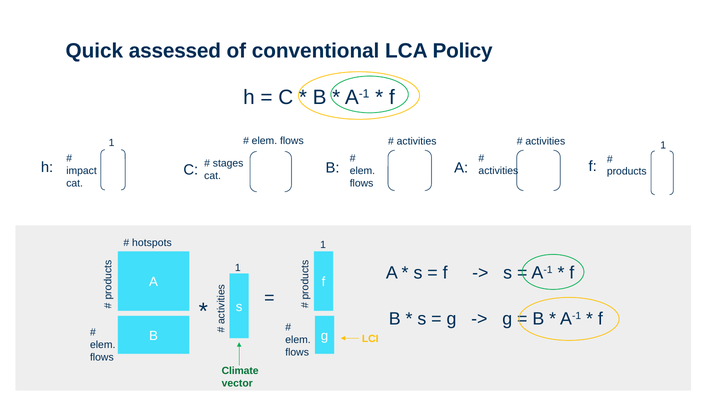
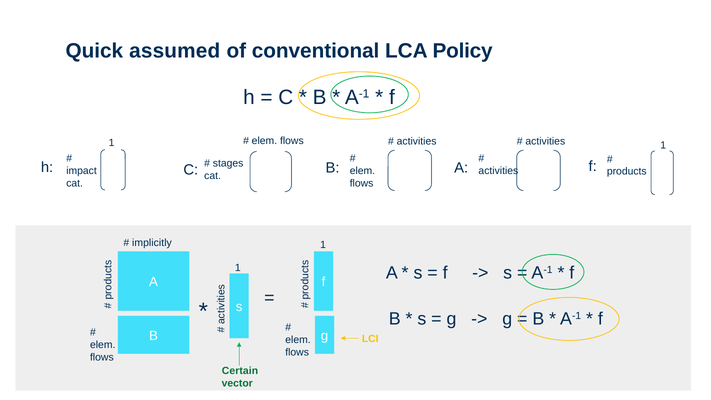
assessed: assessed -> assumed (175, 51)
hotspots: hotspots -> implicitly (152, 243)
Climate: Climate -> Certain (240, 371)
